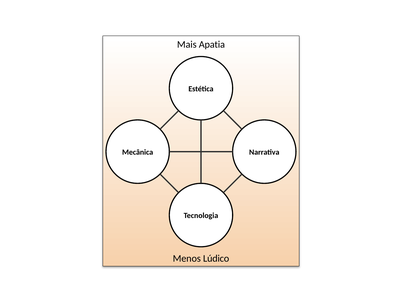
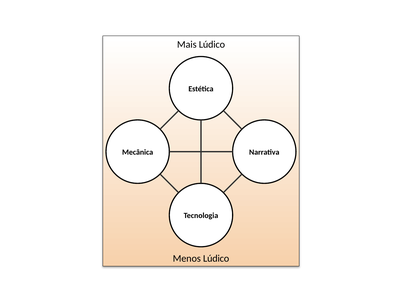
Mais Apatia: Apatia -> Lúdico (212, 44)
